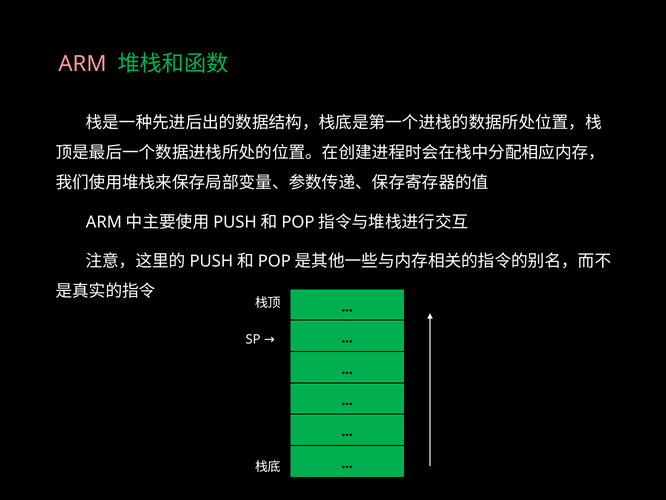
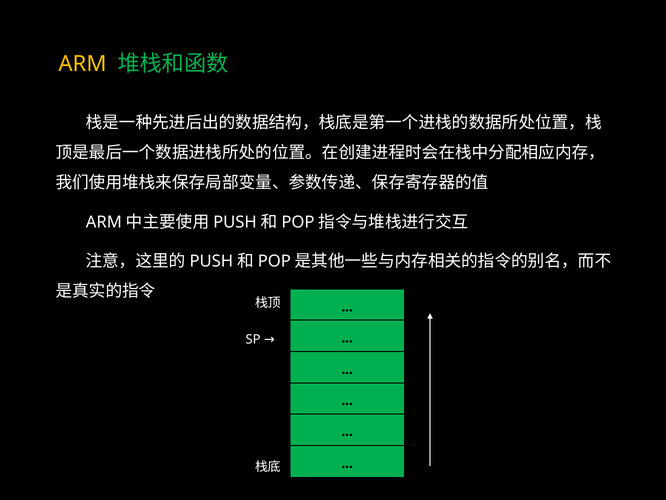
ARM colour: pink -> yellow (83, 64)
